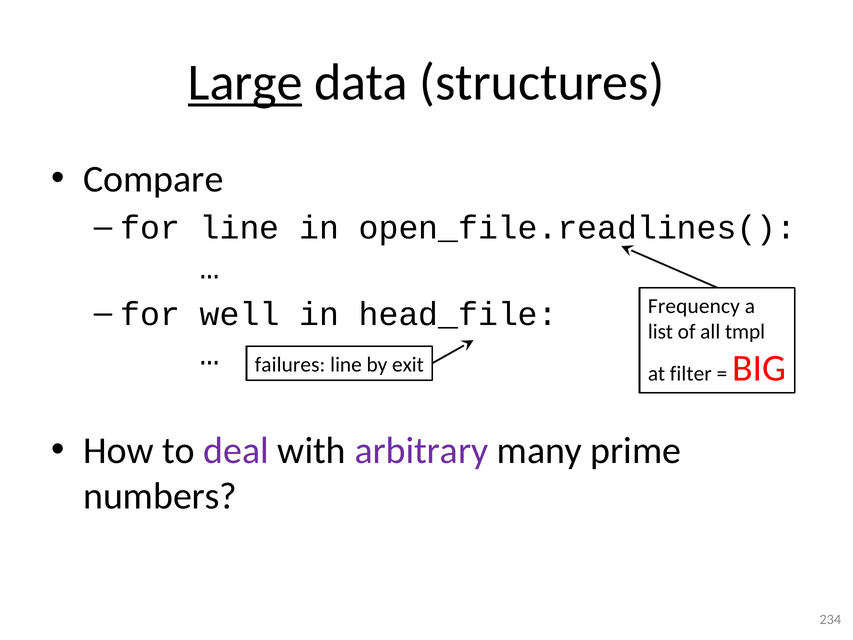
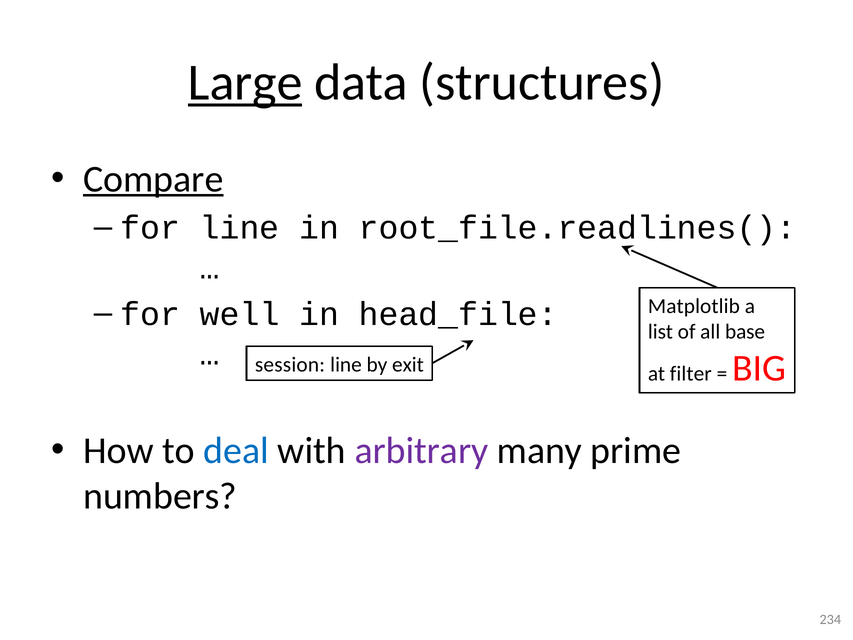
Compare underline: none -> present (153, 179)
open_file.readlines(: open_file.readlines( -> root_file.readlines( (578, 228)
Frequency: Frequency -> Matplotlib (694, 306)
tmpl: tmpl -> base (745, 332)
failures: failures -> session (290, 365)
deal colour: purple -> blue (236, 451)
